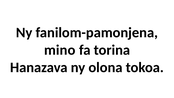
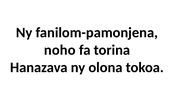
mino: mino -> noho (60, 50)
